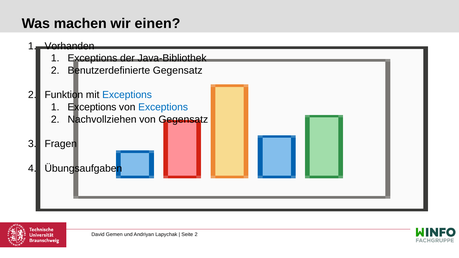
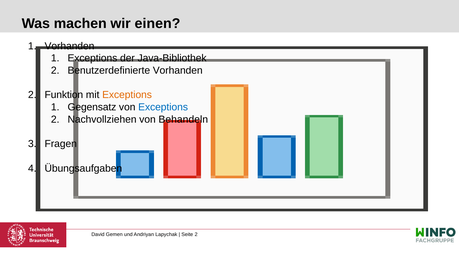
Benutzerdefinierte Gegensatz: Gegensatz -> Vorhanden (178, 71)
Exceptions colour: blue -> orange (127, 95)
Exceptions: Exceptions -> Gegensatz (92, 107)
von Gegensatz: Gegensatz -> Behandeln (183, 120)
